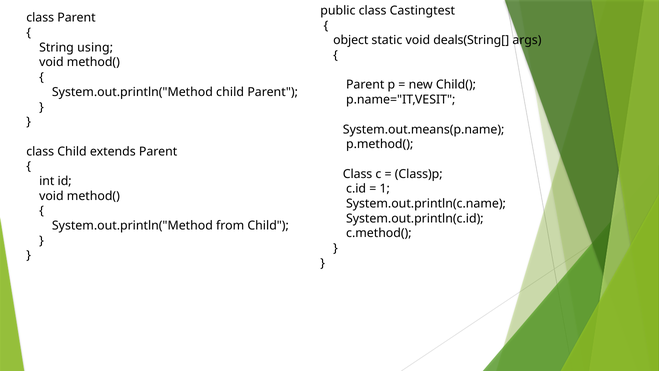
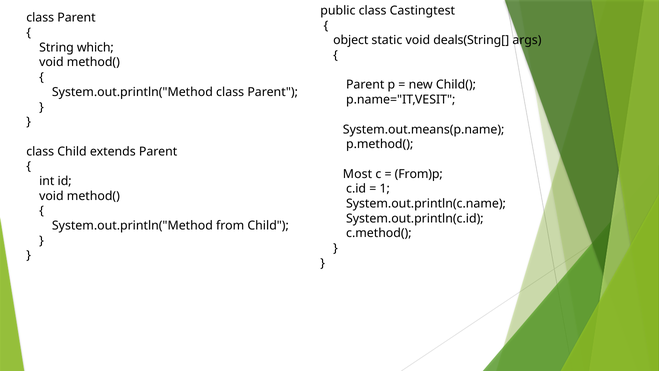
using: using -> which (95, 48)
System.out.println("Method child: child -> class (230, 92)
Class: Class -> Most (357, 174)
Class)p: Class)p -> From)p (419, 174)
